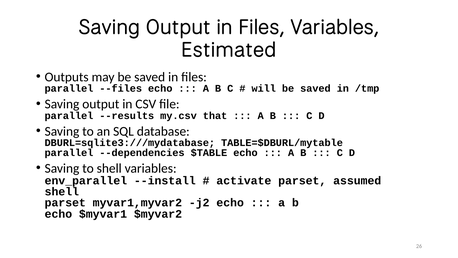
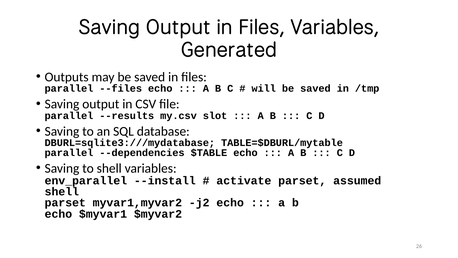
Estimated: Estimated -> Generated (229, 50)
that: that -> slot (215, 116)
